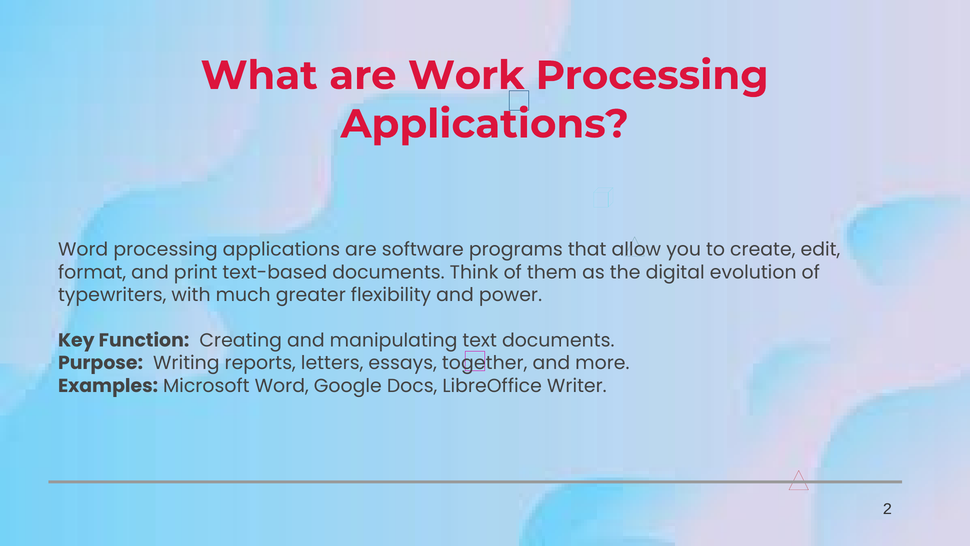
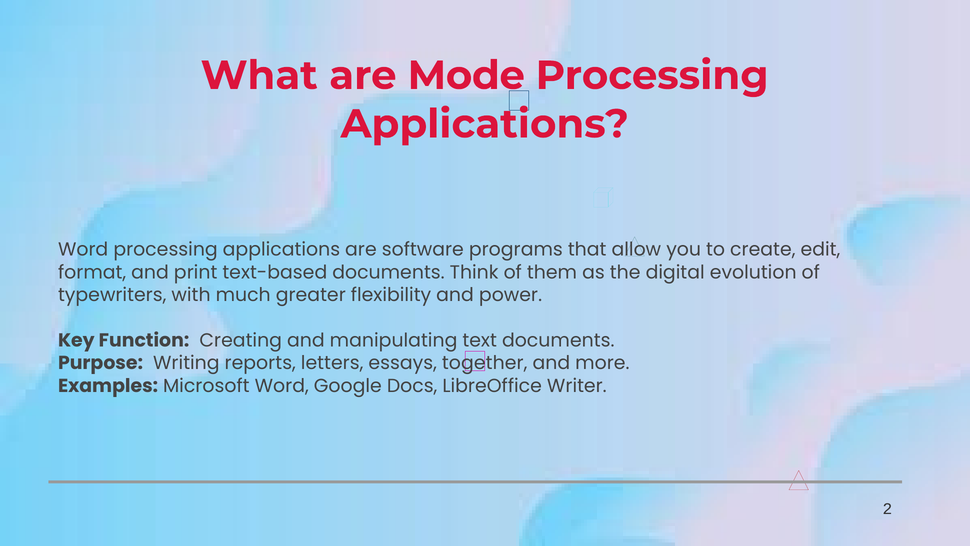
Work: Work -> Mode (466, 76)
